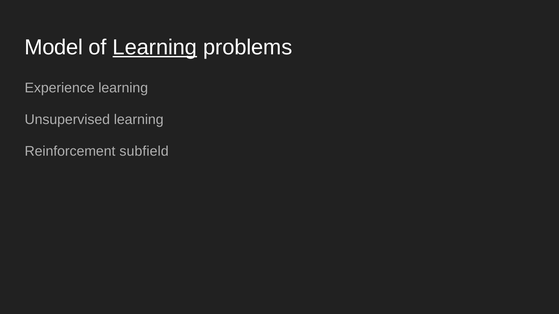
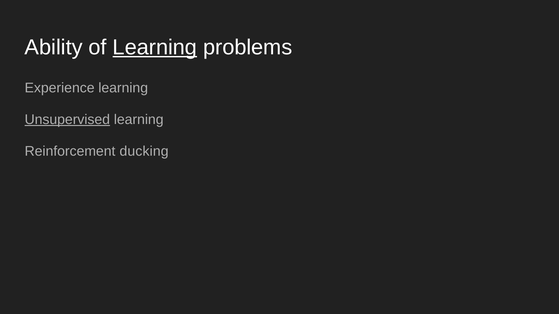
Model: Model -> Ability (54, 47)
Unsupervised underline: none -> present (67, 120)
subfield: subfield -> ducking (144, 151)
